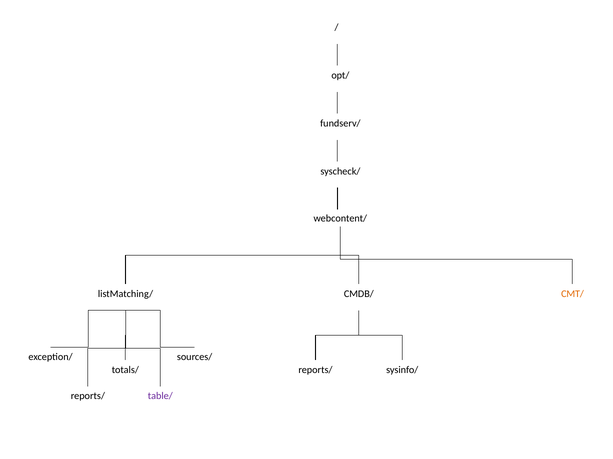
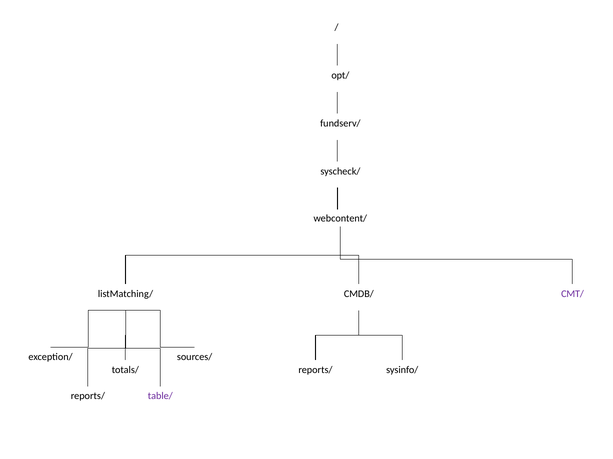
CMT/ colour: orange -> purple (573, 294)
